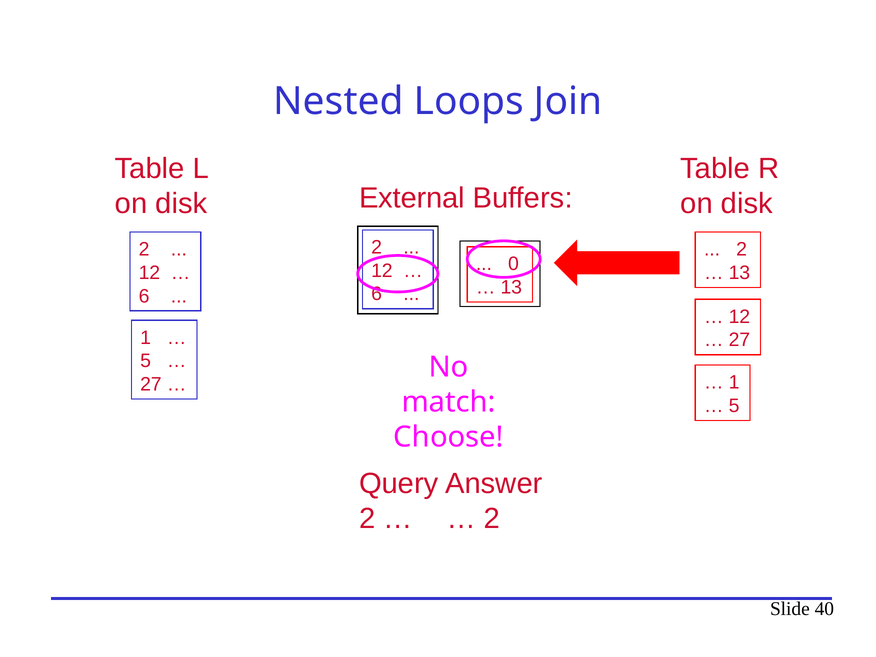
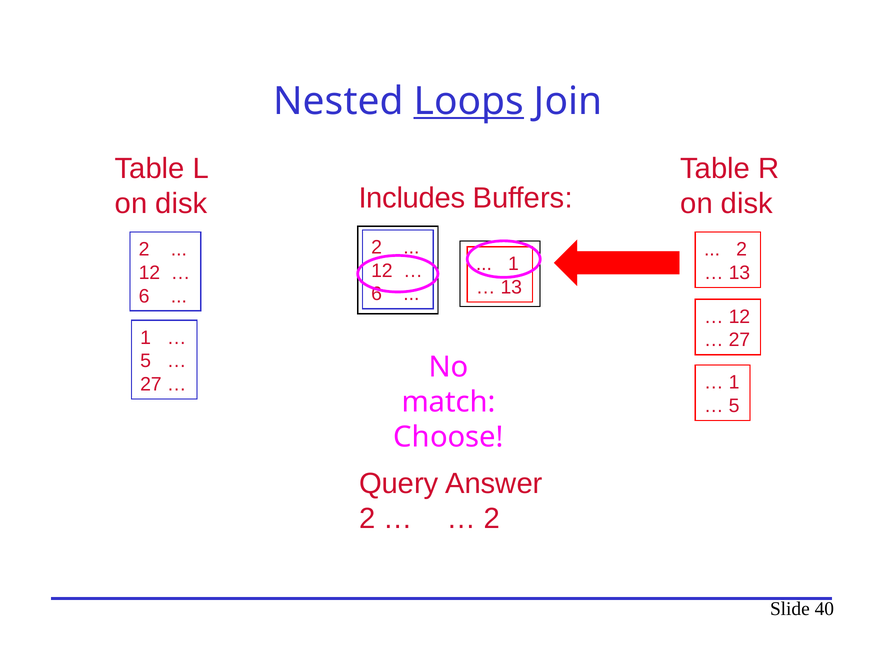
Loops underline: none -> present (469, 101)
External: External -> Includes (412, 198)
0: 0 -> 1 (513, 264)
